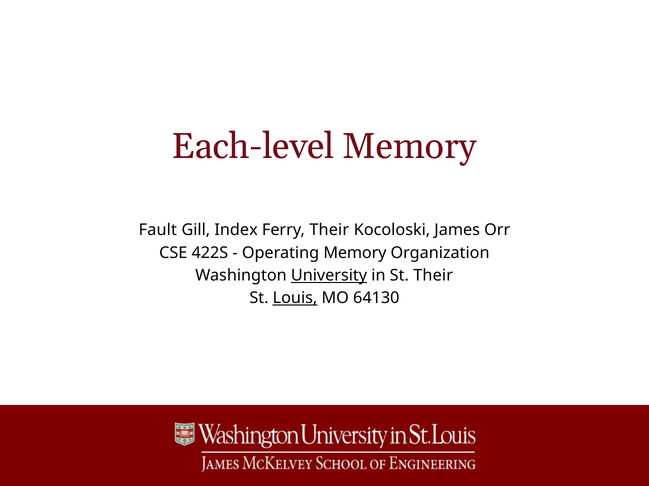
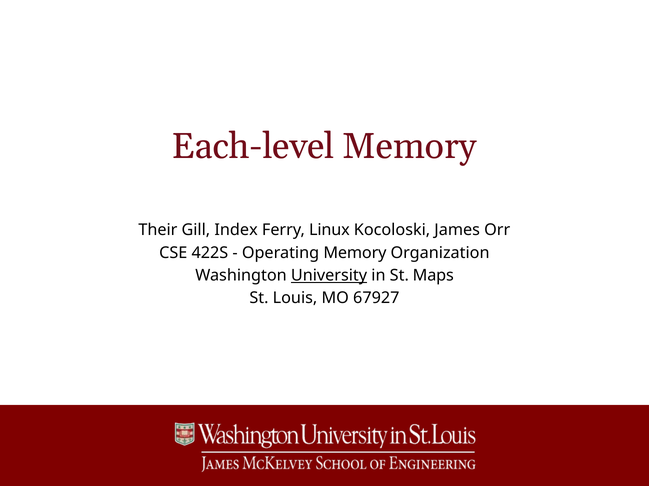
Fault: Fault -> Their (158, 230)
Ferry Their: Their -> Linux (329, 230)
St Their: Their -> Maps (433, 276)
Louis underline: present -> none (295, 299)
64130: 64130 -> 67927 (376, 299)
